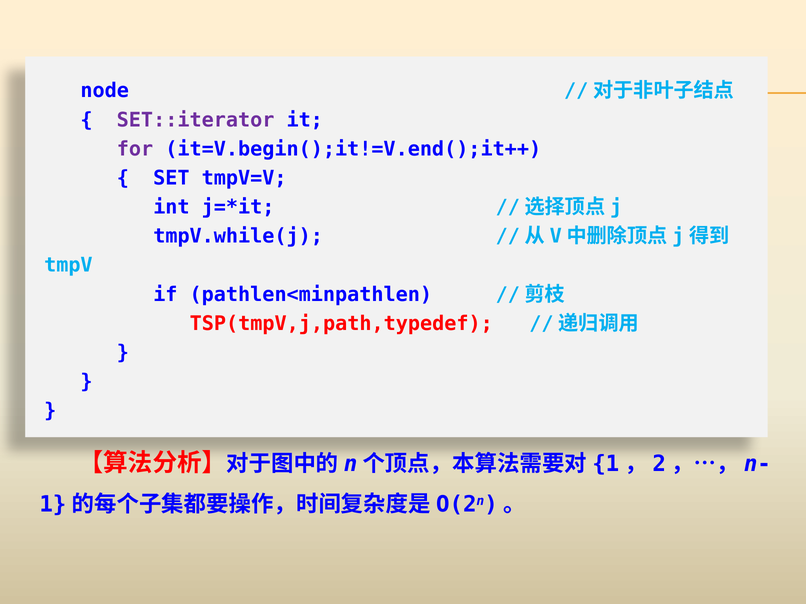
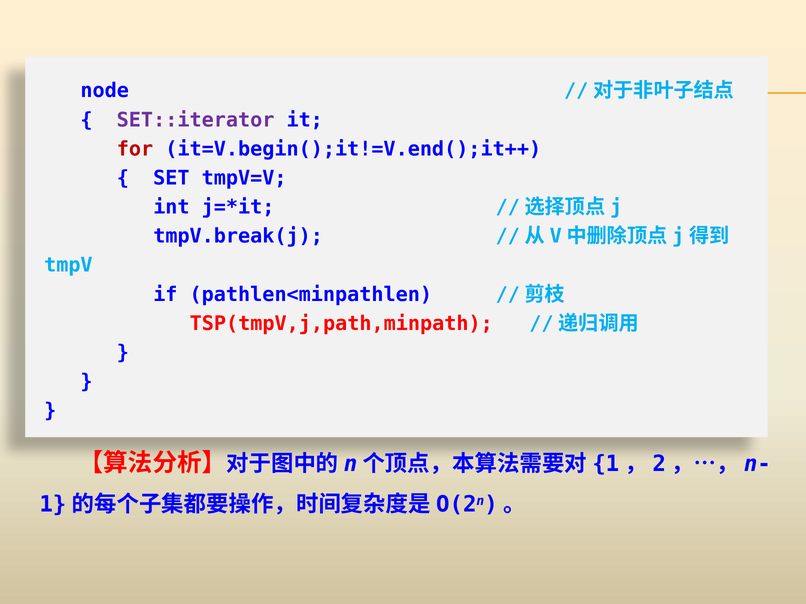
for colour: purple -> red (135, 149)
tmpV.while(j: tmpV.while(j -> tmpV.break(j (238, 236)
TSP(tmpV,j,path,typedef: TSP(tmpV,j,path,typedef -> TSP(tmpV,j,path,minpath (341, 324)
